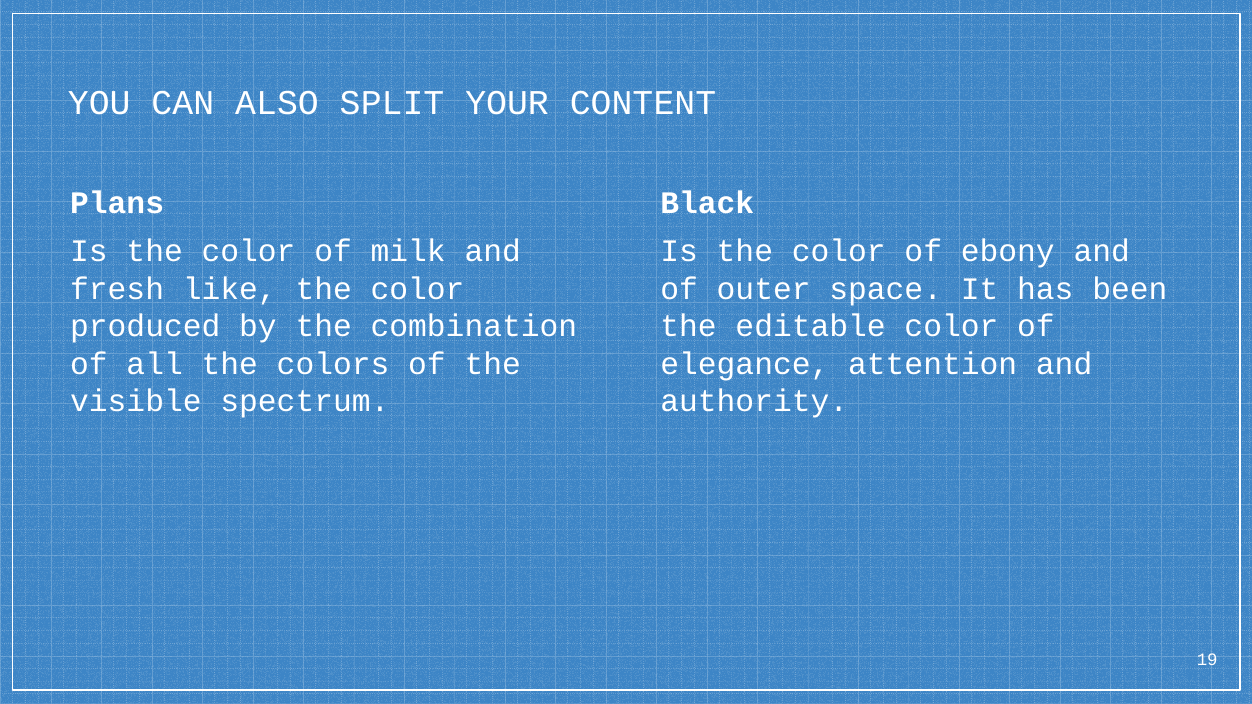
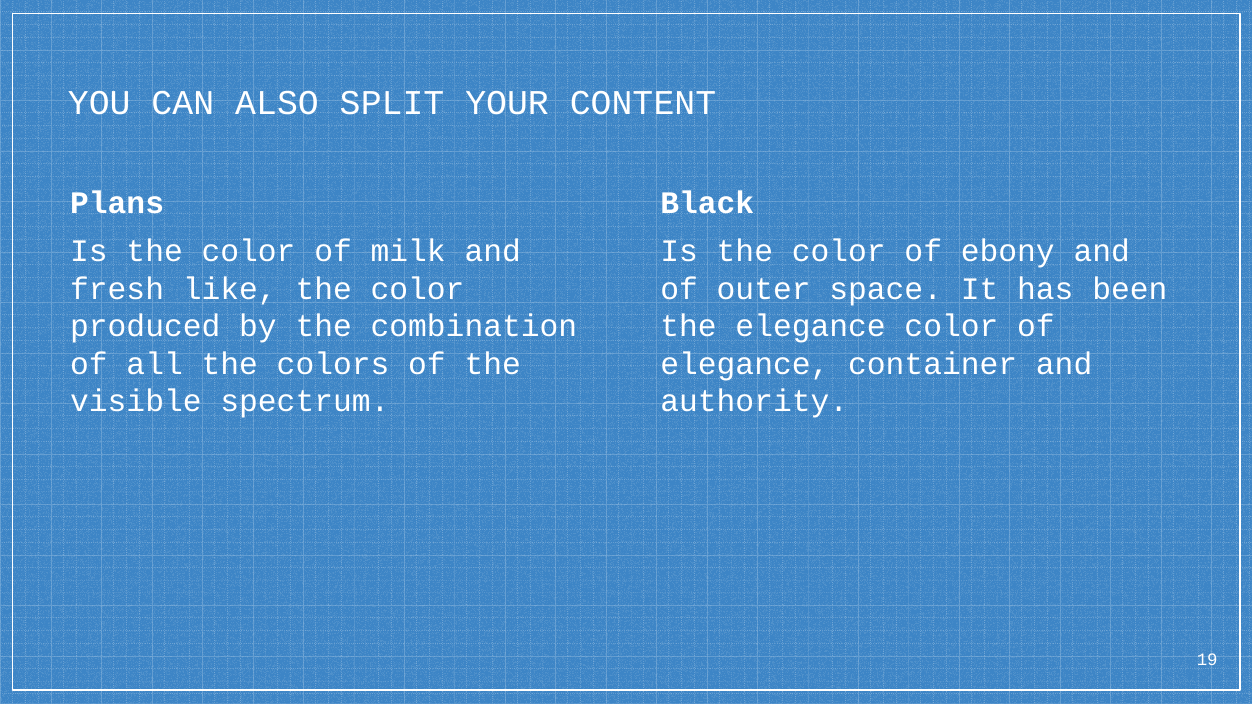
the editable: editable -> elegance (811, 326)
attention: attention -> container (933, 364)
